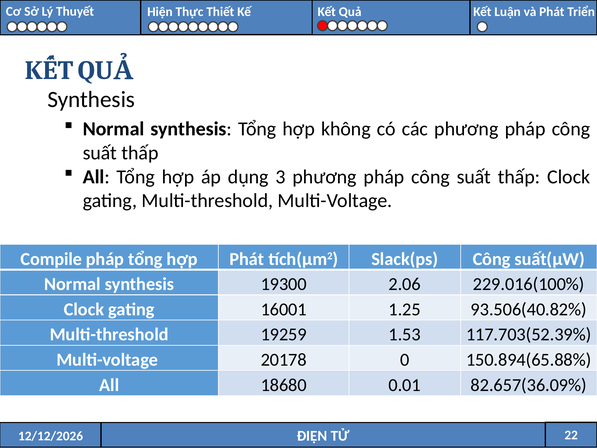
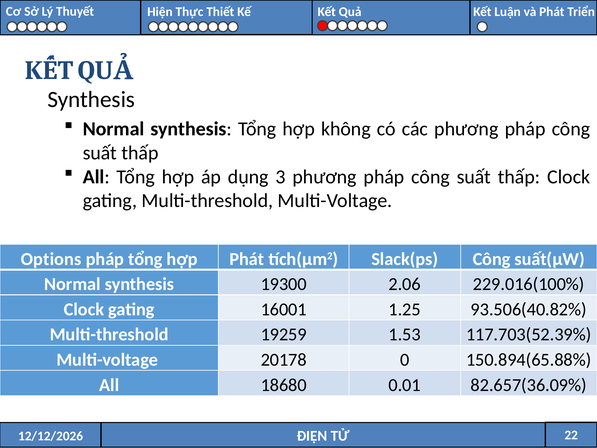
Compile: Compile -> Options (51, 259)
